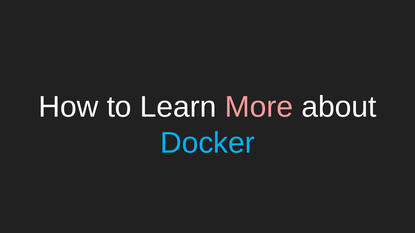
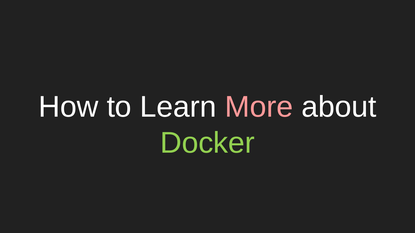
Docker colour: light blue -> light green (207, 143)
